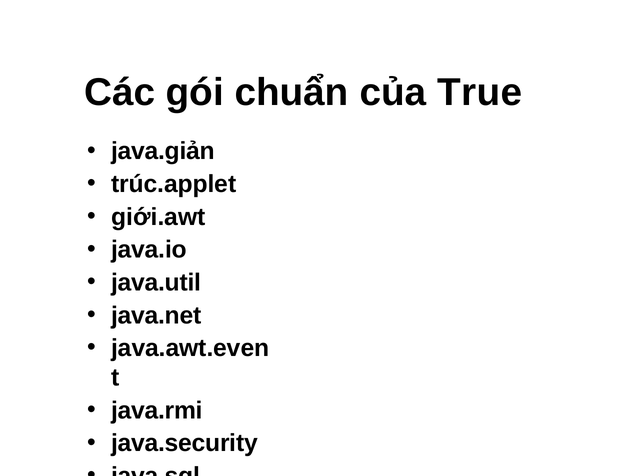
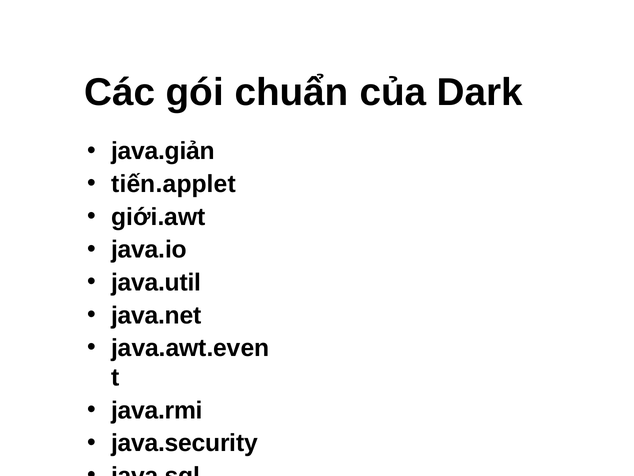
True: True -> Dark (480, 93)
trúc.applet: trúc.applet -> tiến.applet (174, 184)
